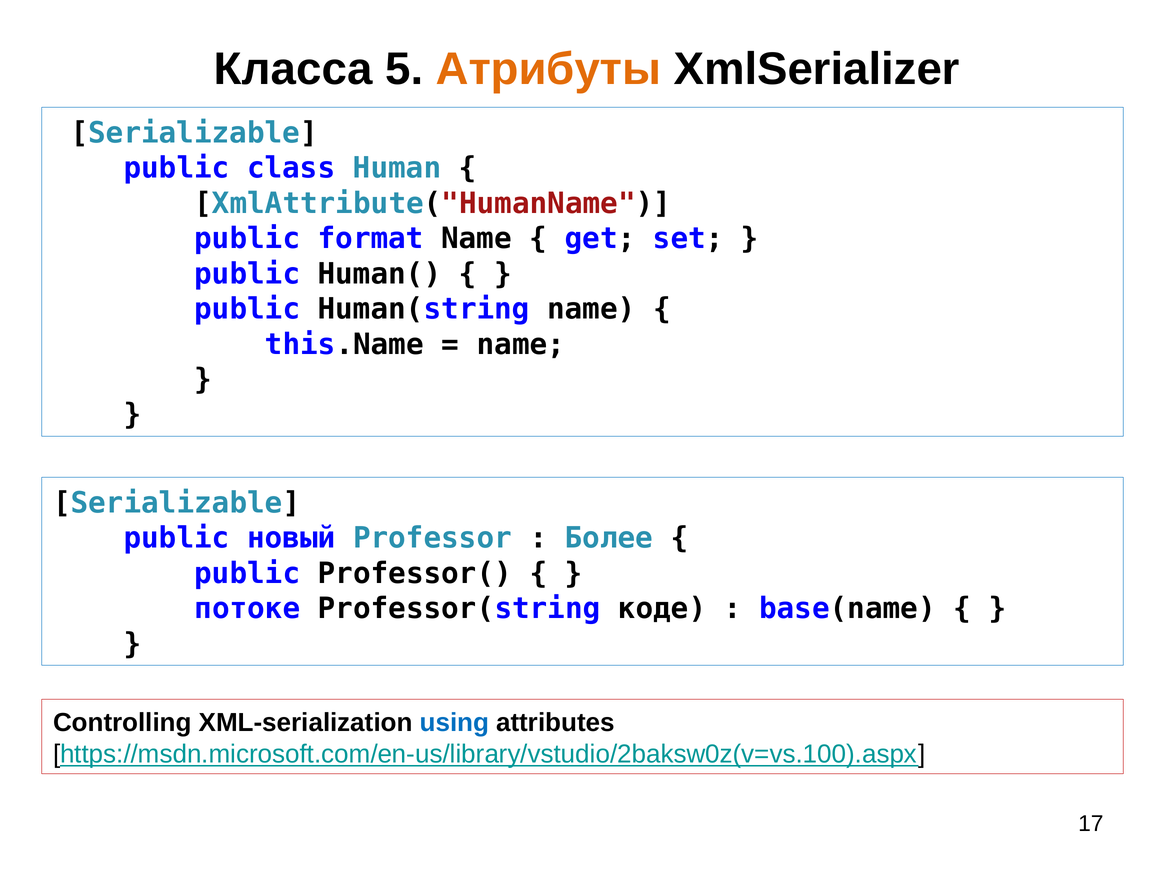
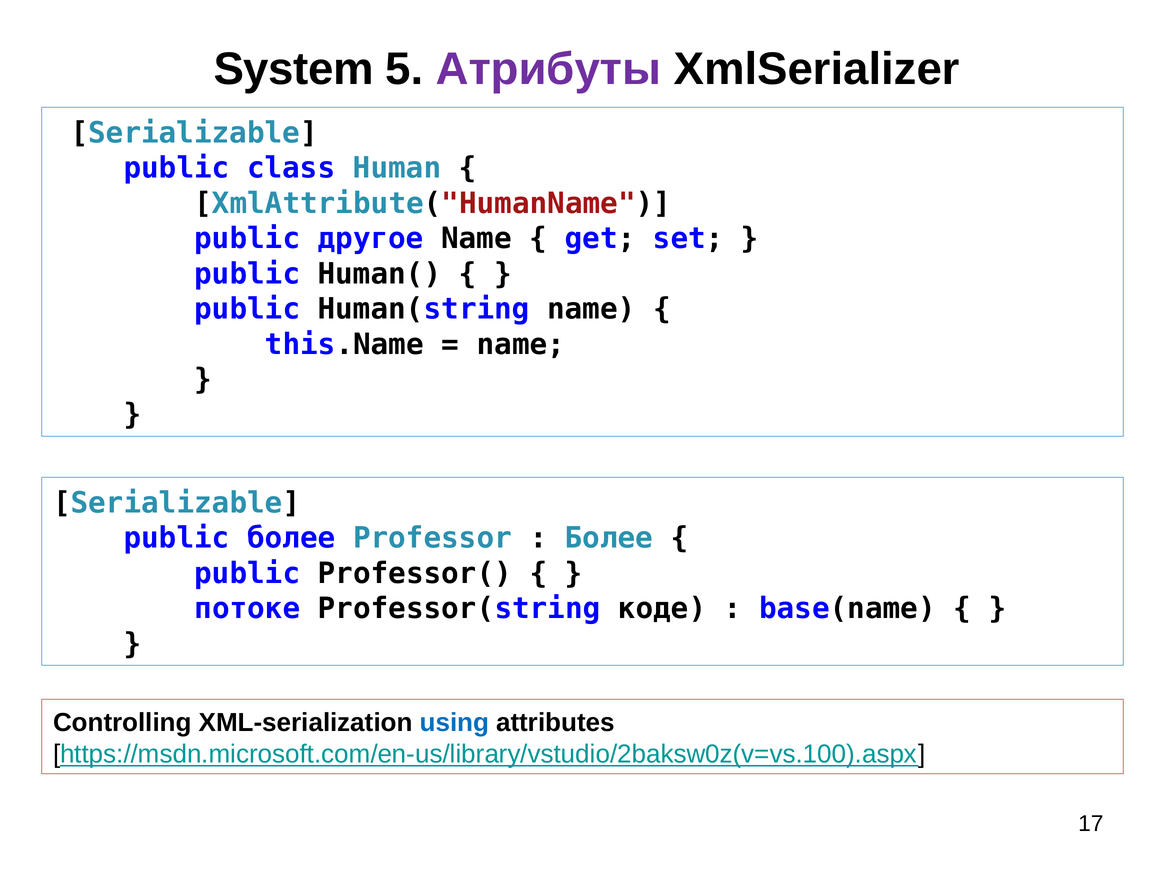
Класса: Класса -> System (294, 69)
Атрибуты colour: orange -> purple (548, 69)
format: format -> другое (371, 238)
public новый: новый -> более (291, 538)
